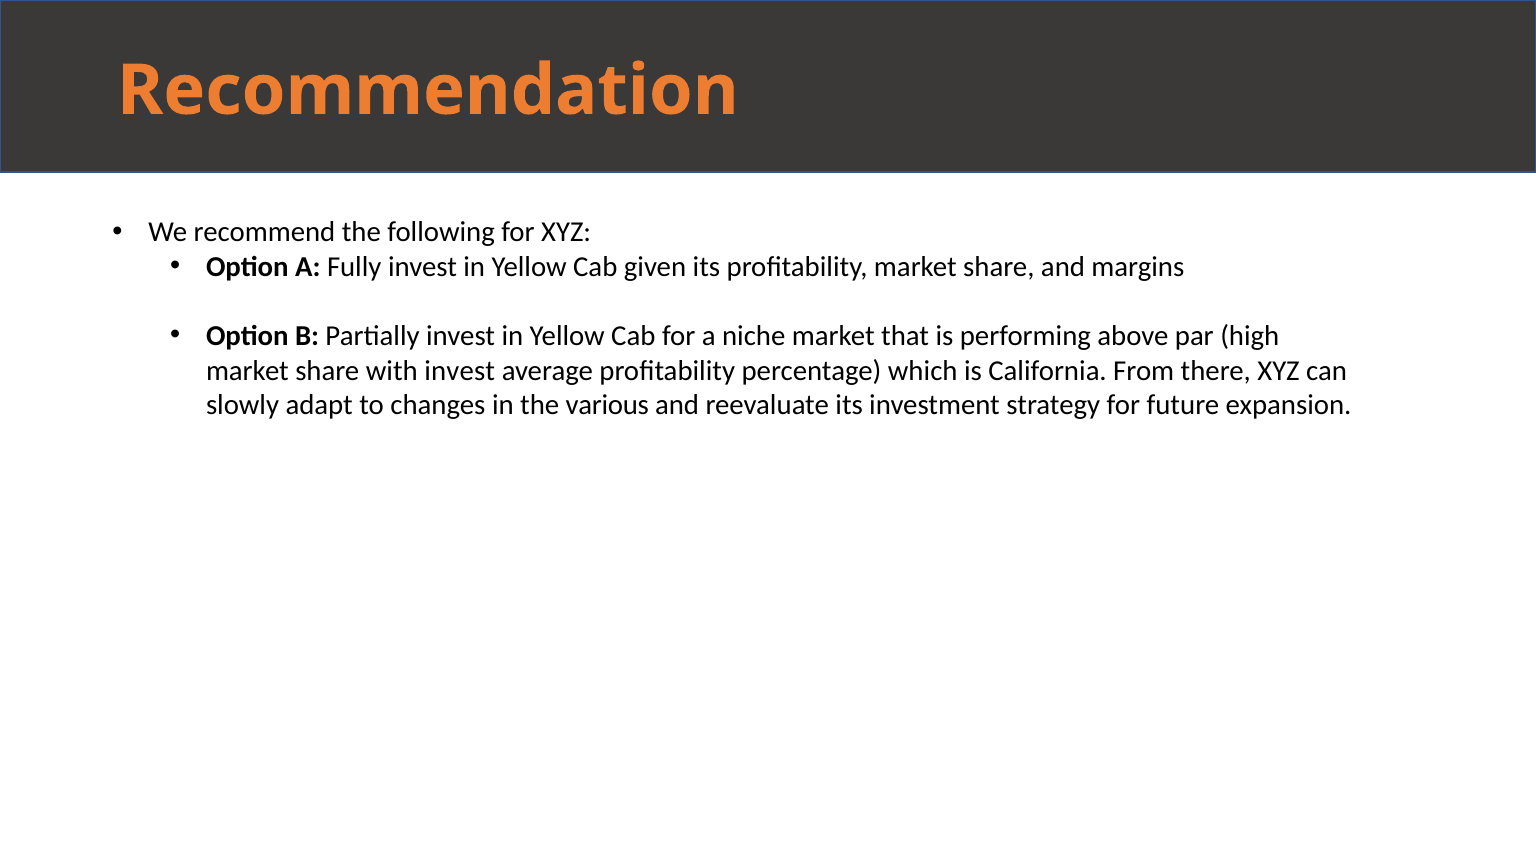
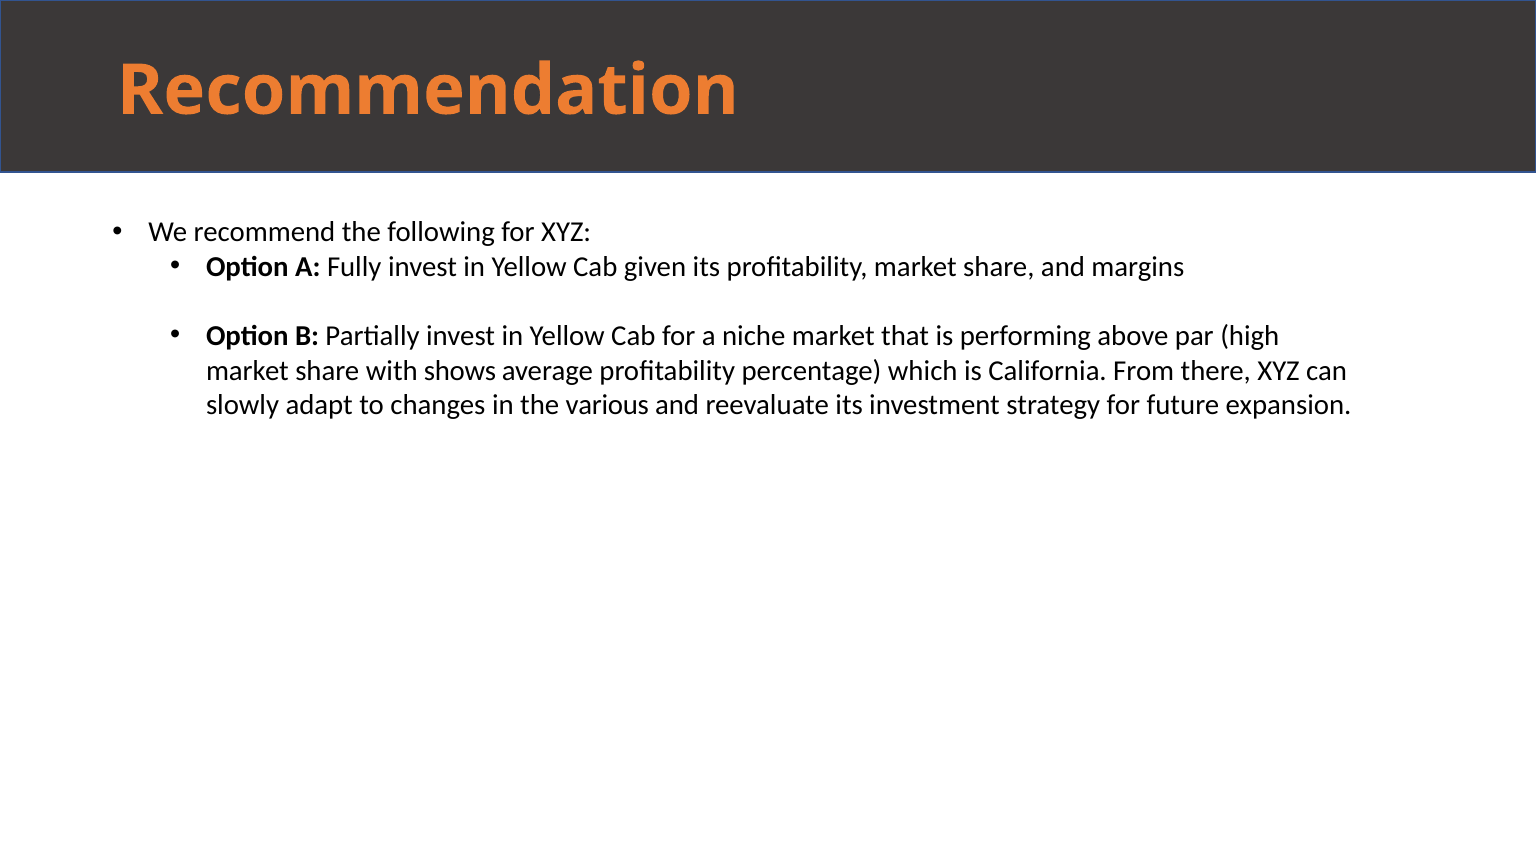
with invest: invest -> shows (460, 371)
